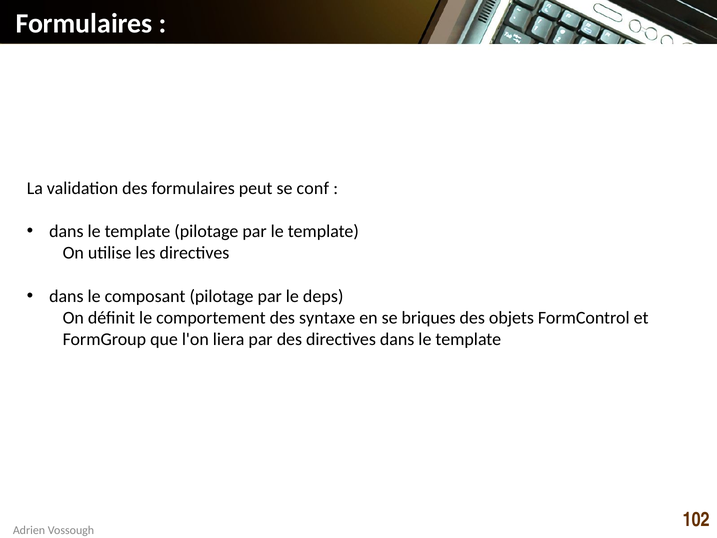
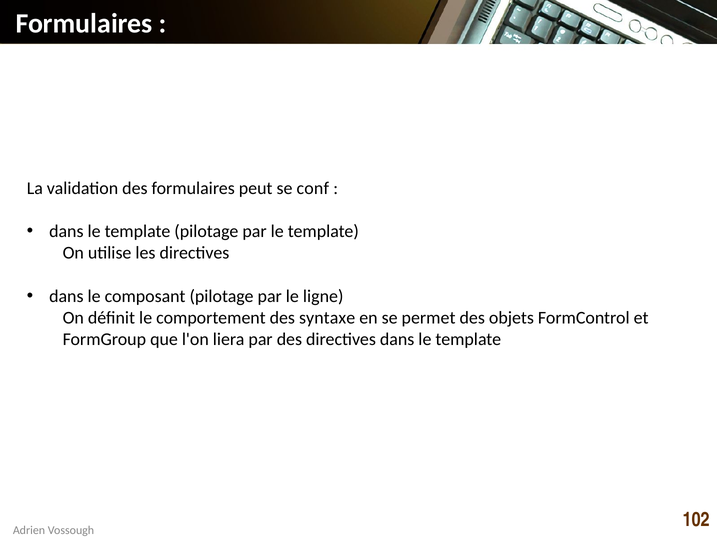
deps: deps -> ligne (323, 296)
briques: briques -> permet (429, 317)
